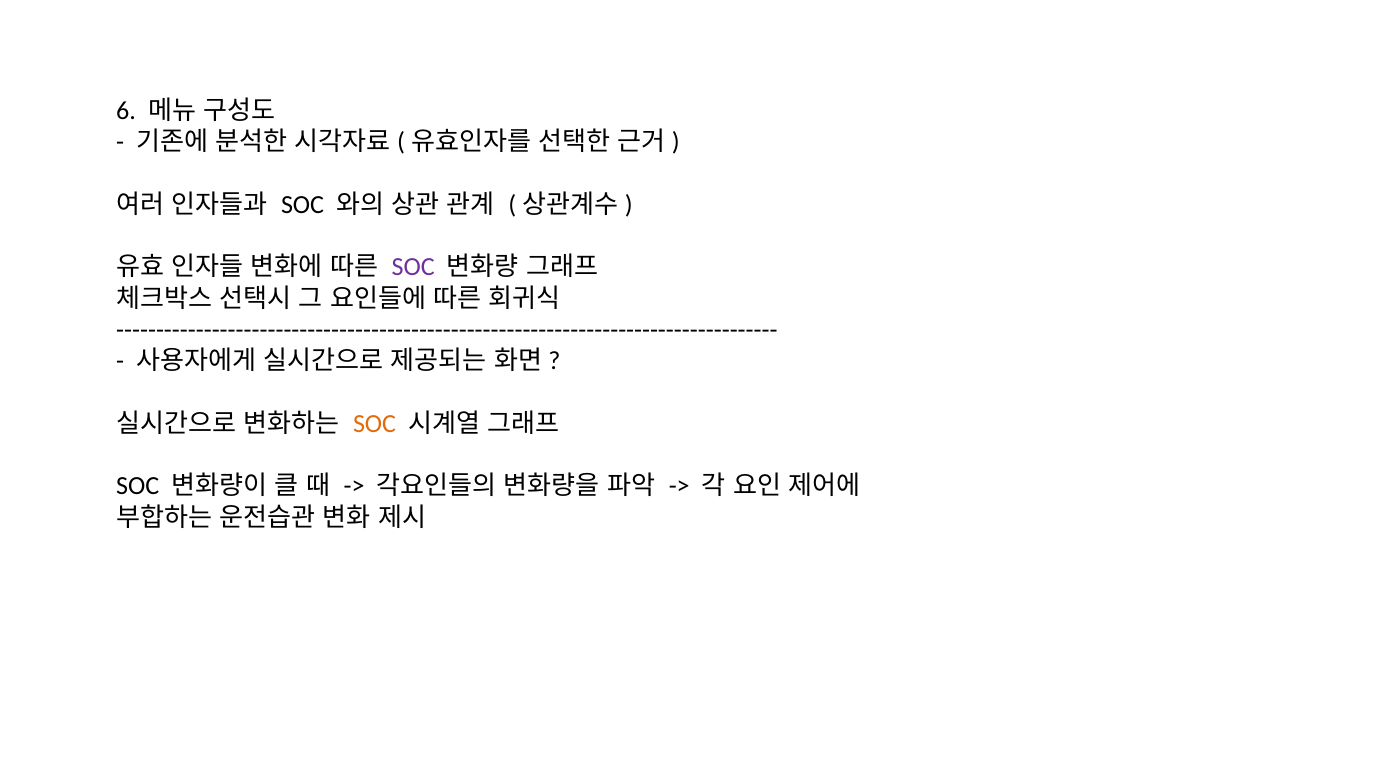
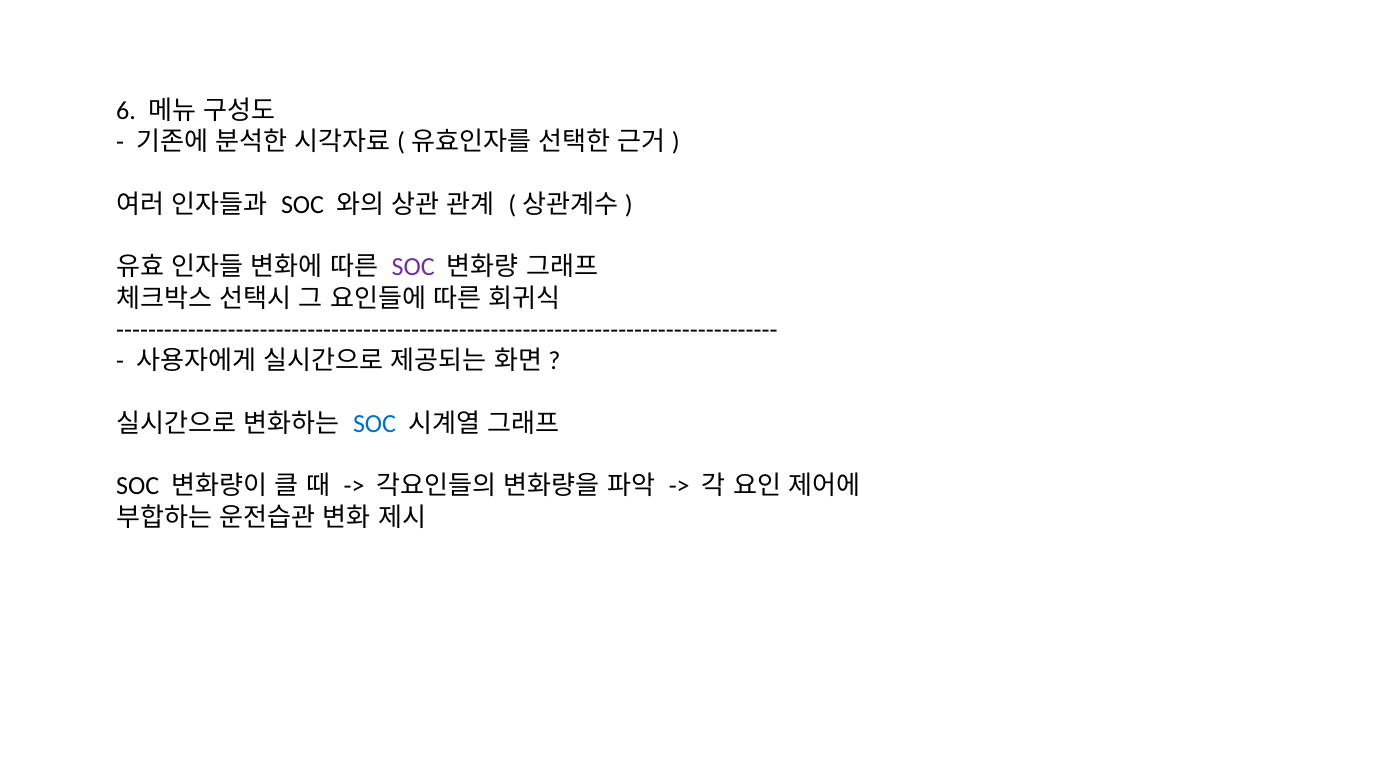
SOC colour: orange -> blue (375, 424)
